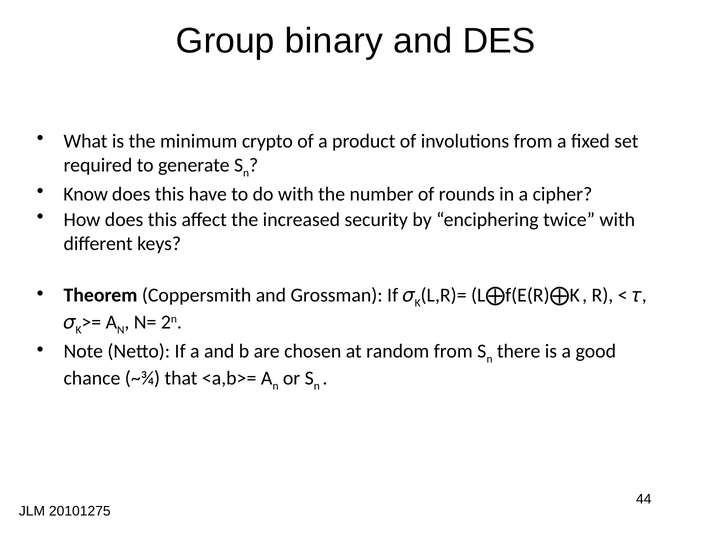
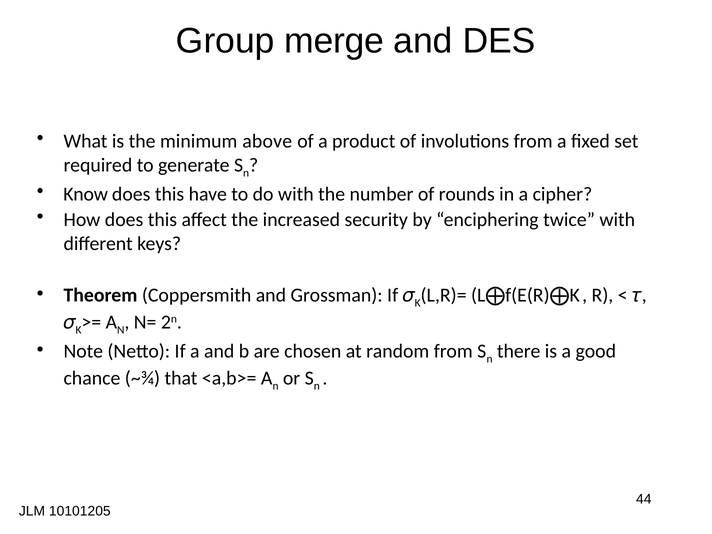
binary: binary -> merge (334, 41)
crypto: crypto -> above (267, 141)
20101275: 20101275 -> 10101205 (80, 511)
